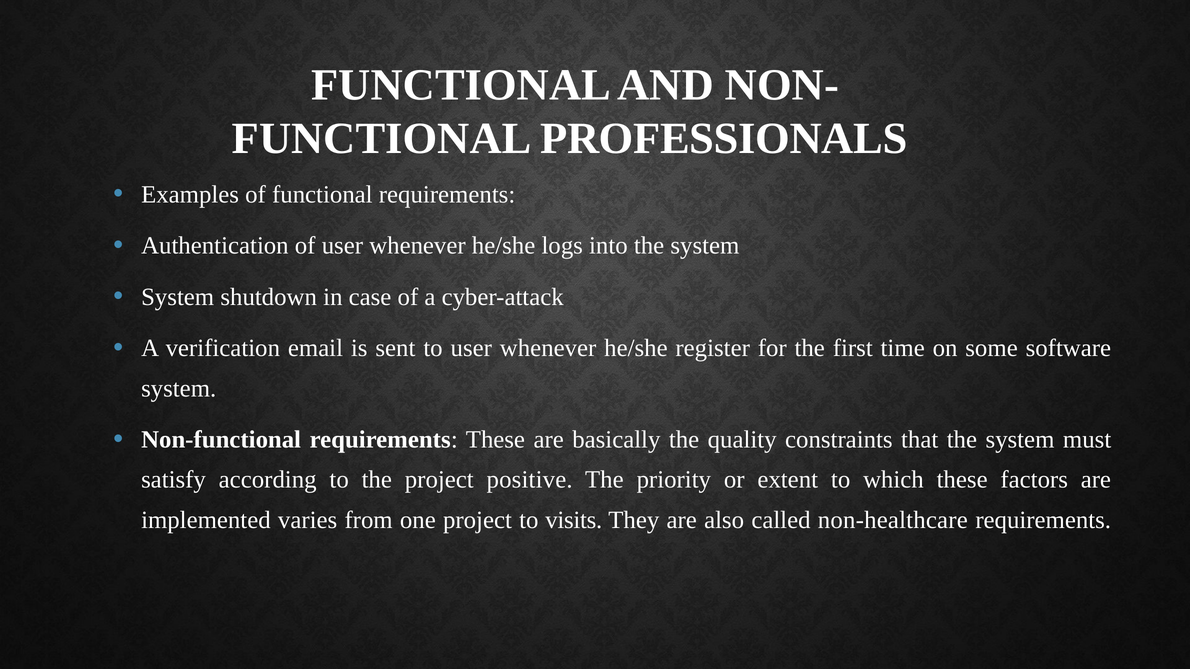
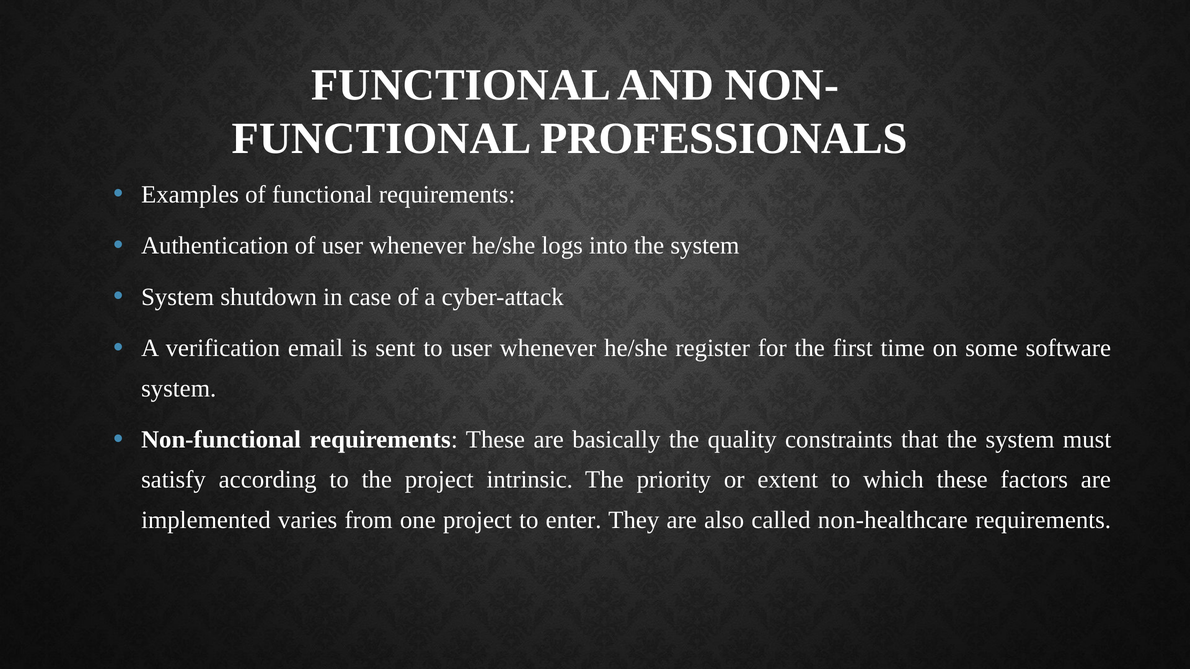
positive: positive -> intrinsic (530, 480)
visits: visits -> enter (574, 520)
